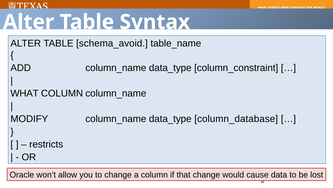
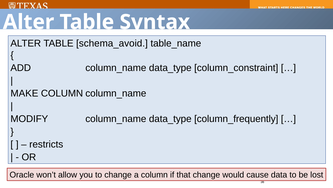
WHAT: WHAT -> MAKE (24, 93)
column_database: column_database -> column_frequently (236, 119)
